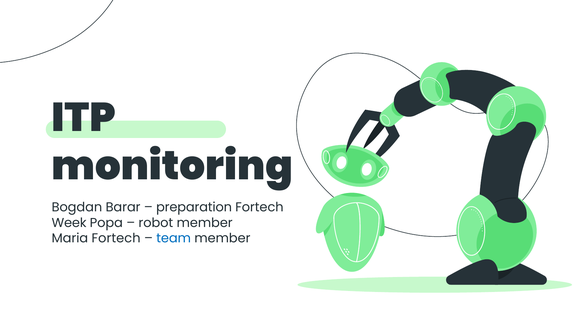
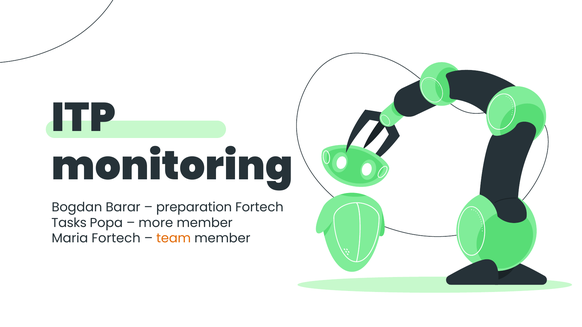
Week: Week -> Tasks (69, 223)
robot: robot -> more (156, 223)
team colour: blue -> orange (174, 239)
